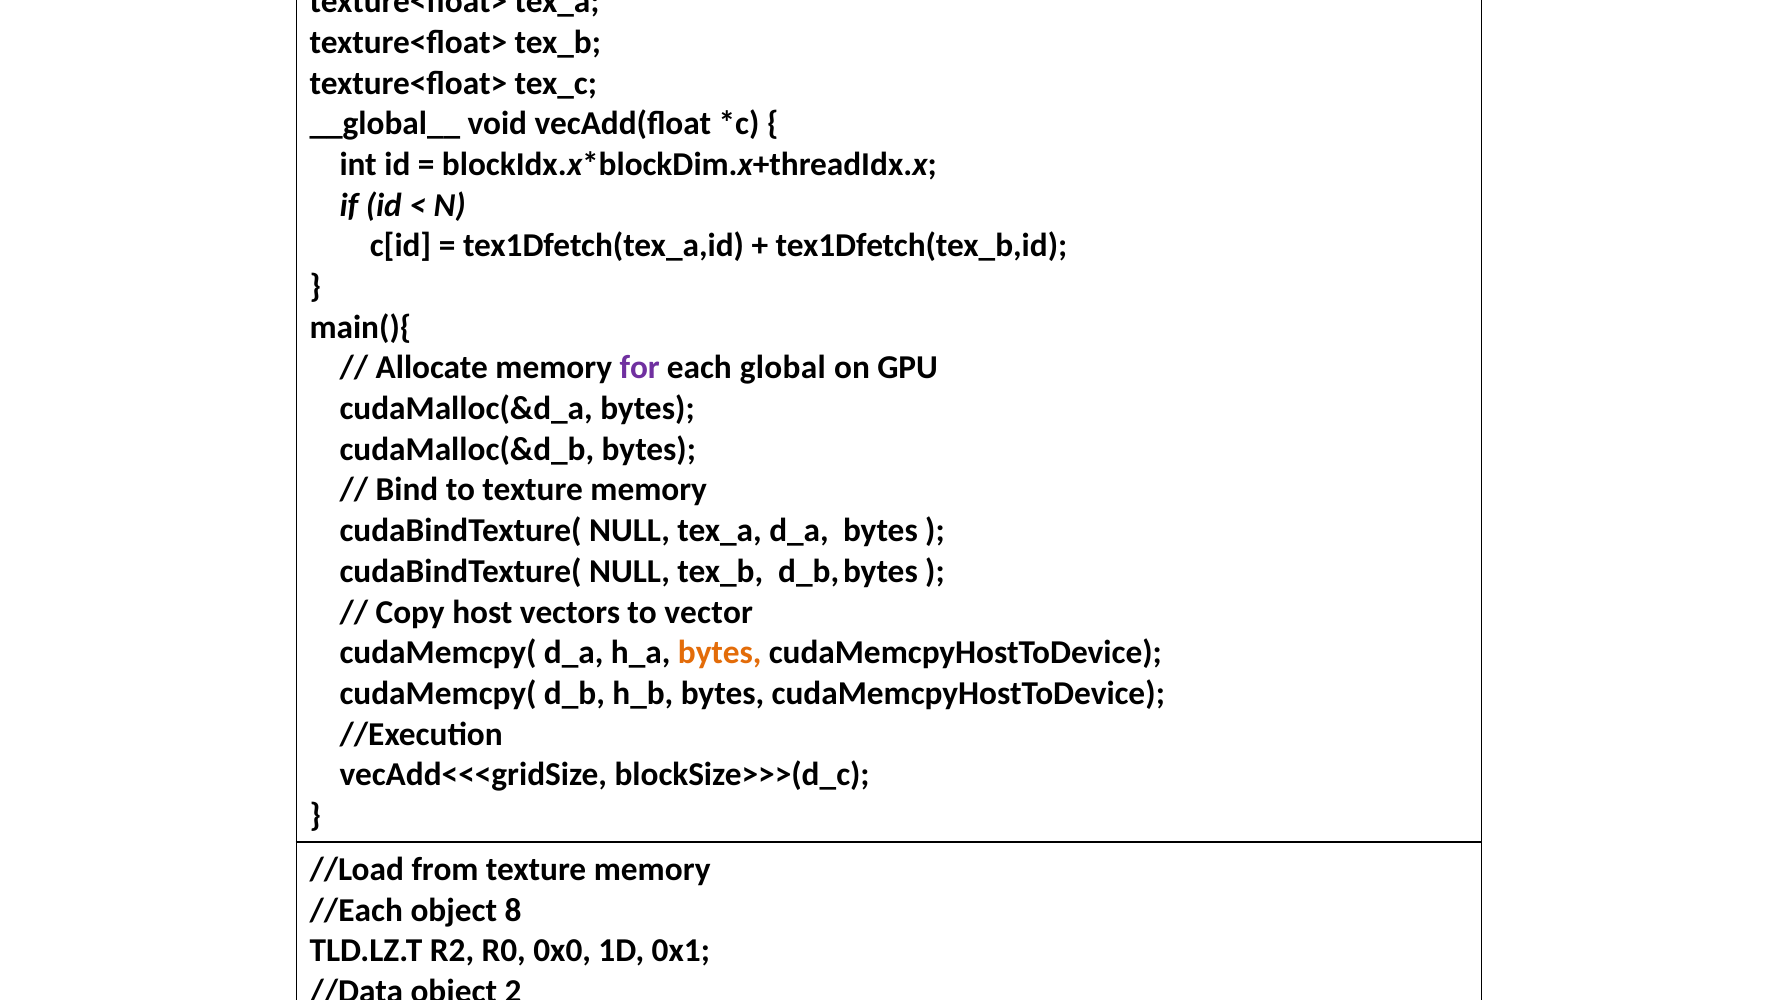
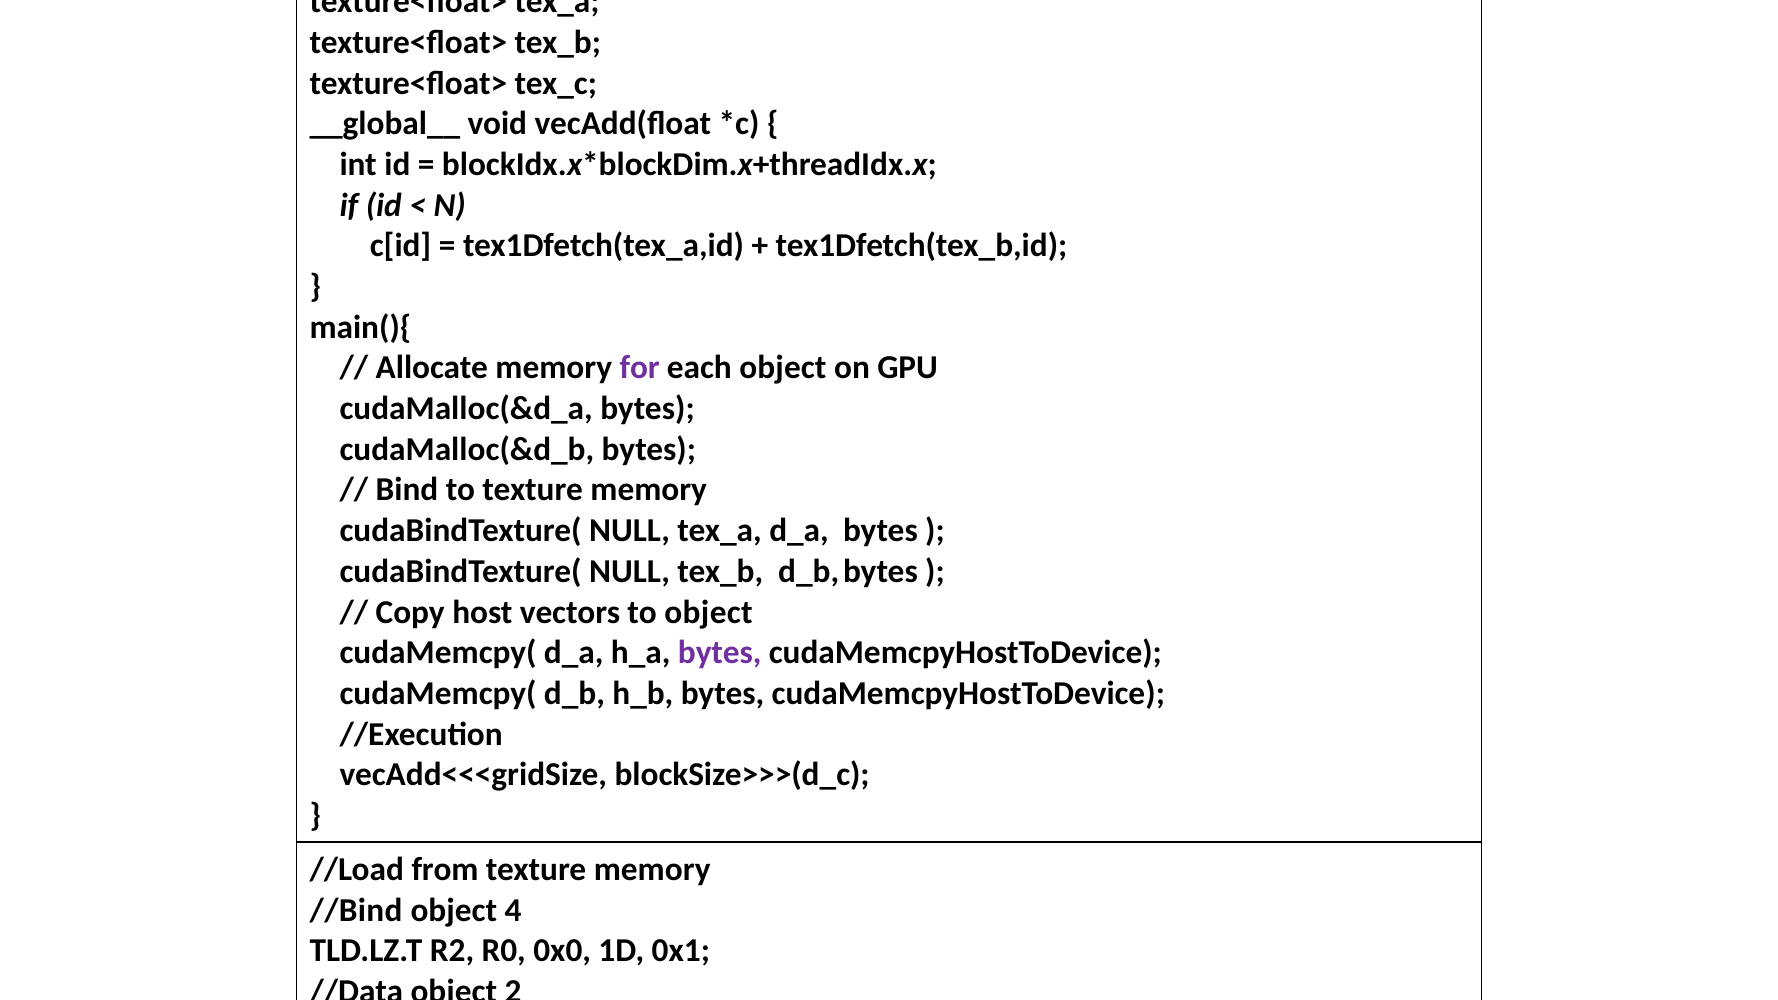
each global: global -> object (783, 368)
to vector: vector -> object (709, 612)
bytes colour: orange -> purple (720, 653)
//Each: //Each -> //Bind (356, 910)
8: 8 -> 4 (513, 910)
